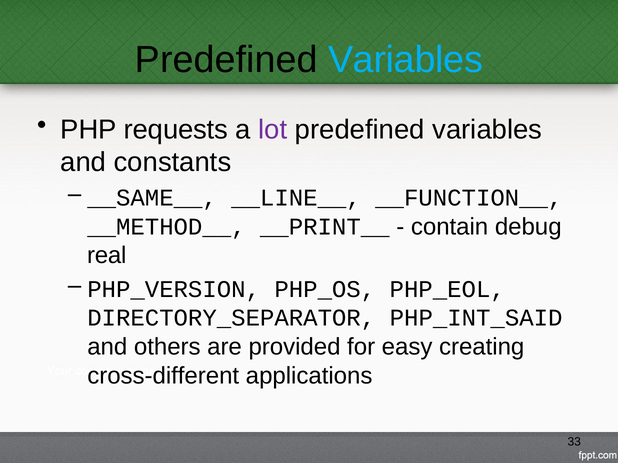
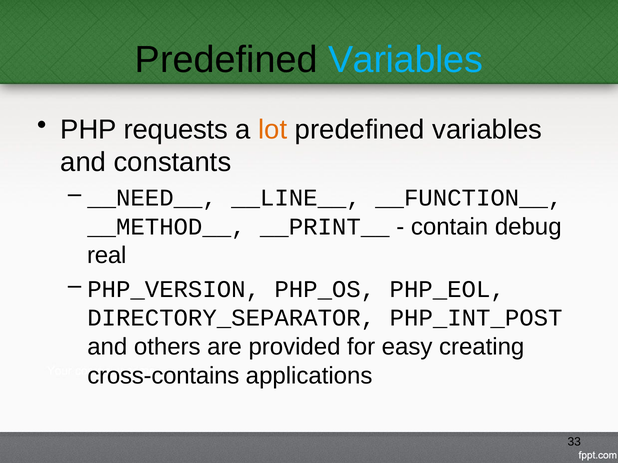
lot colour: purple -> orange (273, 130)
__SAME__: __SAME__ -> __NEED__ (152, 198)
PHP_INT_SAID: PHP_INT_SAID -> PHP_INT_POST (476, 318)
cross-different: cross-different -> cross-contains (163, 376)
